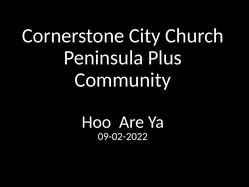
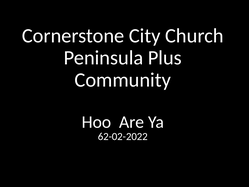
09-02-2022: 09-02-2022 -> 62-02-2022 (123, 136)
